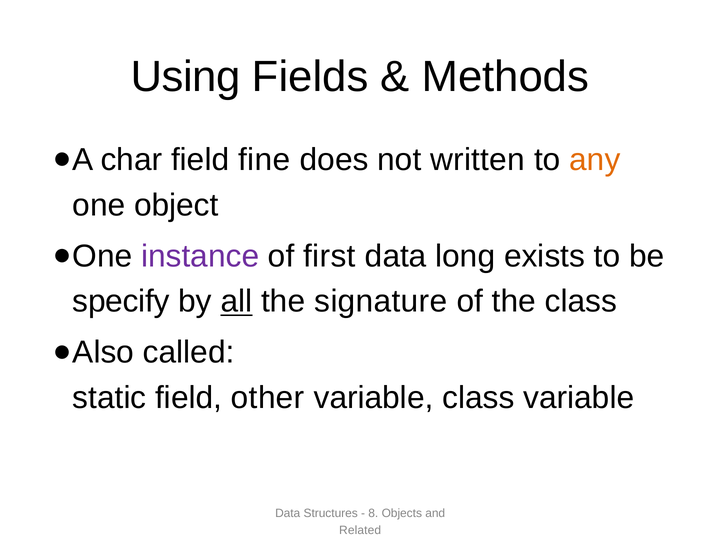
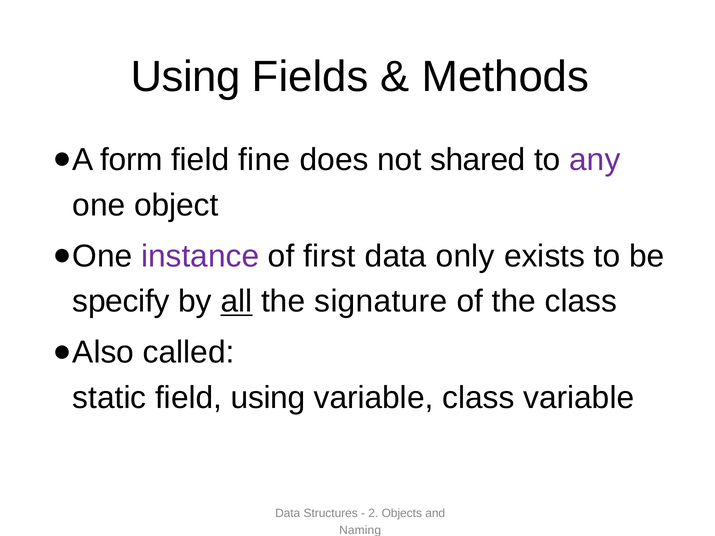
char: char -> form (132, 160)
written: written -> shared (478, 160)
any colour: orange -> purple (595, 160)
long: long -> only (465, 256)
field other: other -> using (268, 398)
8: 8 -> 2 (373, 513)
Related: Related -> Naming (360, 530)
